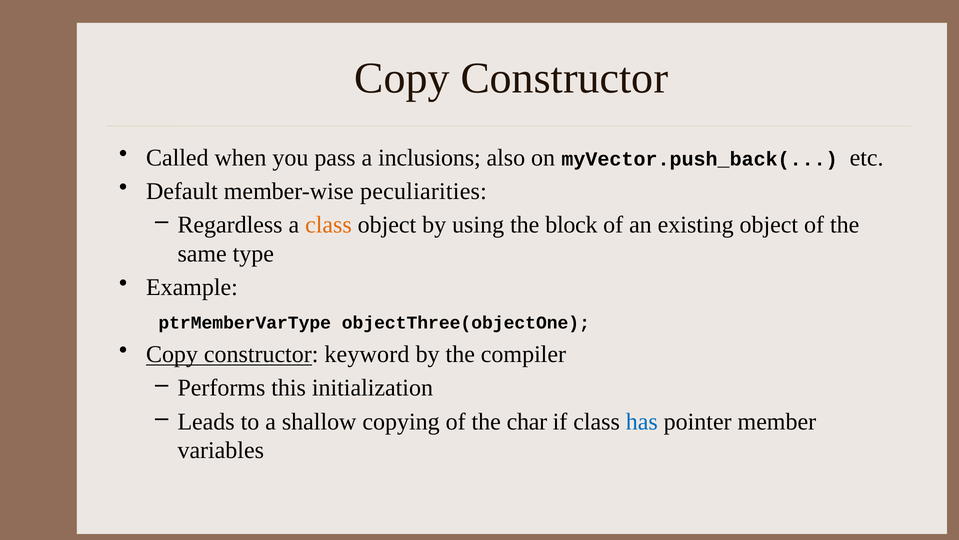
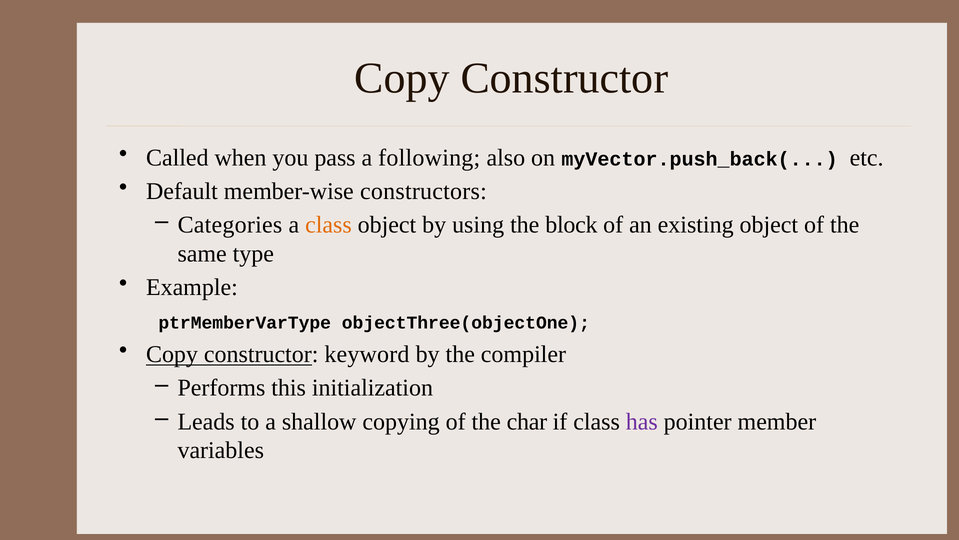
inclusions: inclusions -> following (429, 158)
peculiarities: peculiarities -> constructors (423, 191)
Regardless: Regardless -> Categories (230, 225)
has colour: blue -> purple (642, 421)
